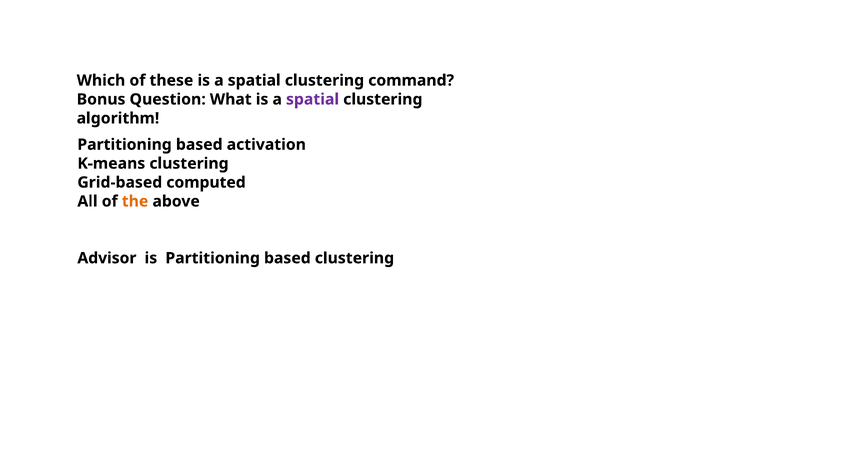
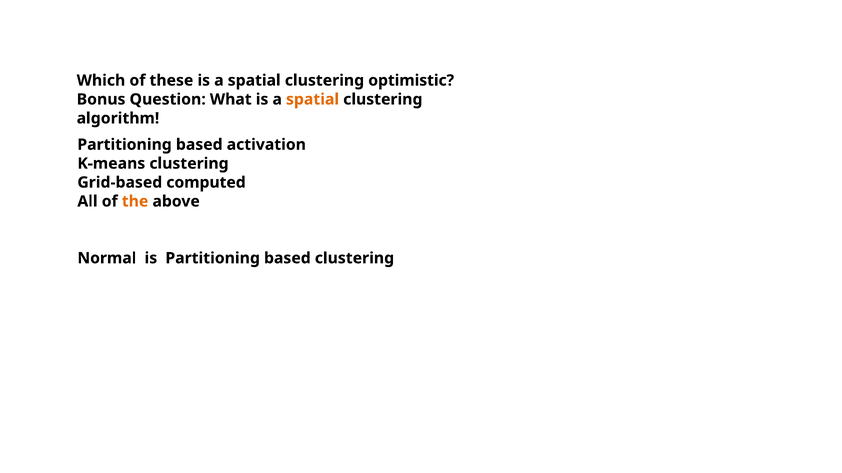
command: command -> optimistic (411, 81)
spatial colour: purple -> orange (313, 99)
Advisor: Advisor -> Normal (107, 258)
